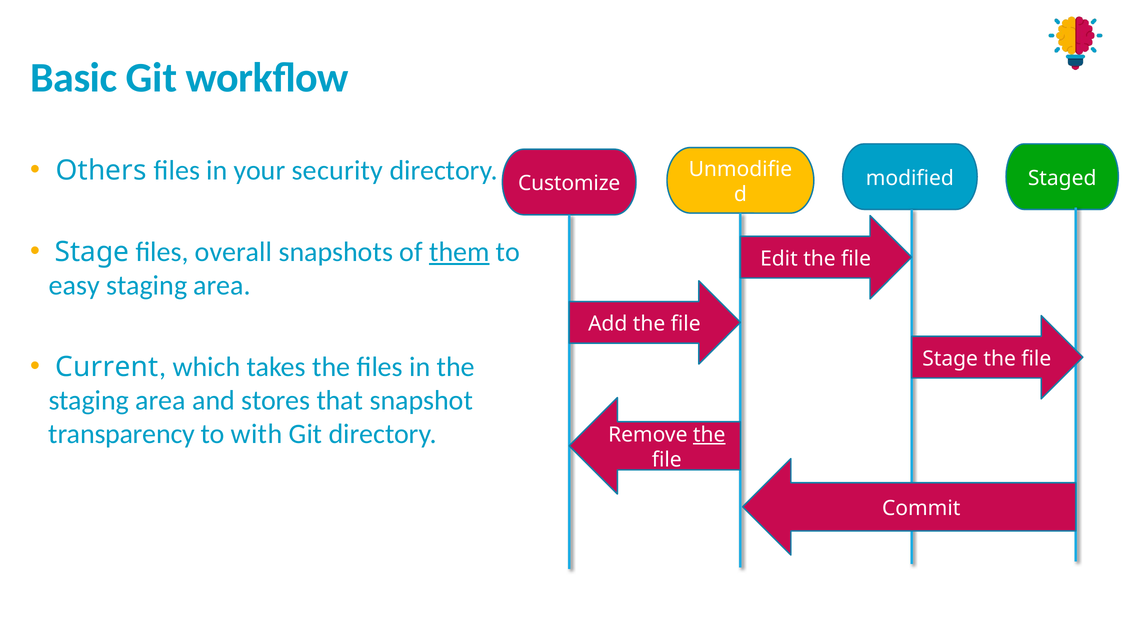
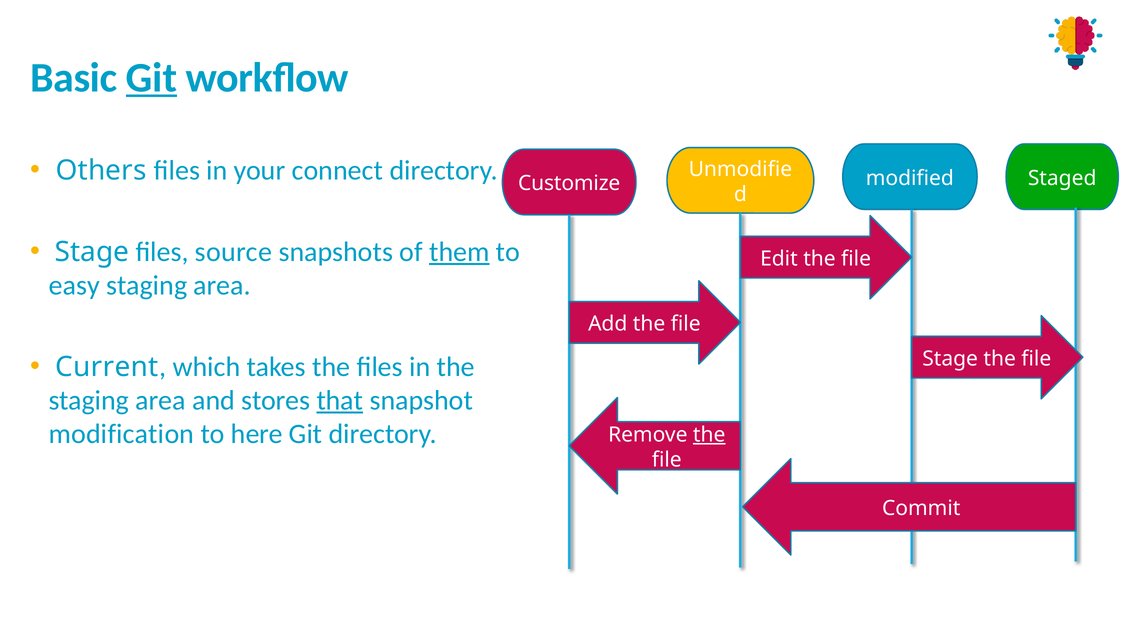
Git underline: none -> present (152, 78)
security: security -> connect (337, 171)
overall: overall -> source (233, 252)
that underline: none -> present (340, 401)
transparency: transparency -> modification (121, 434)
with: with -> here (257, 434)
